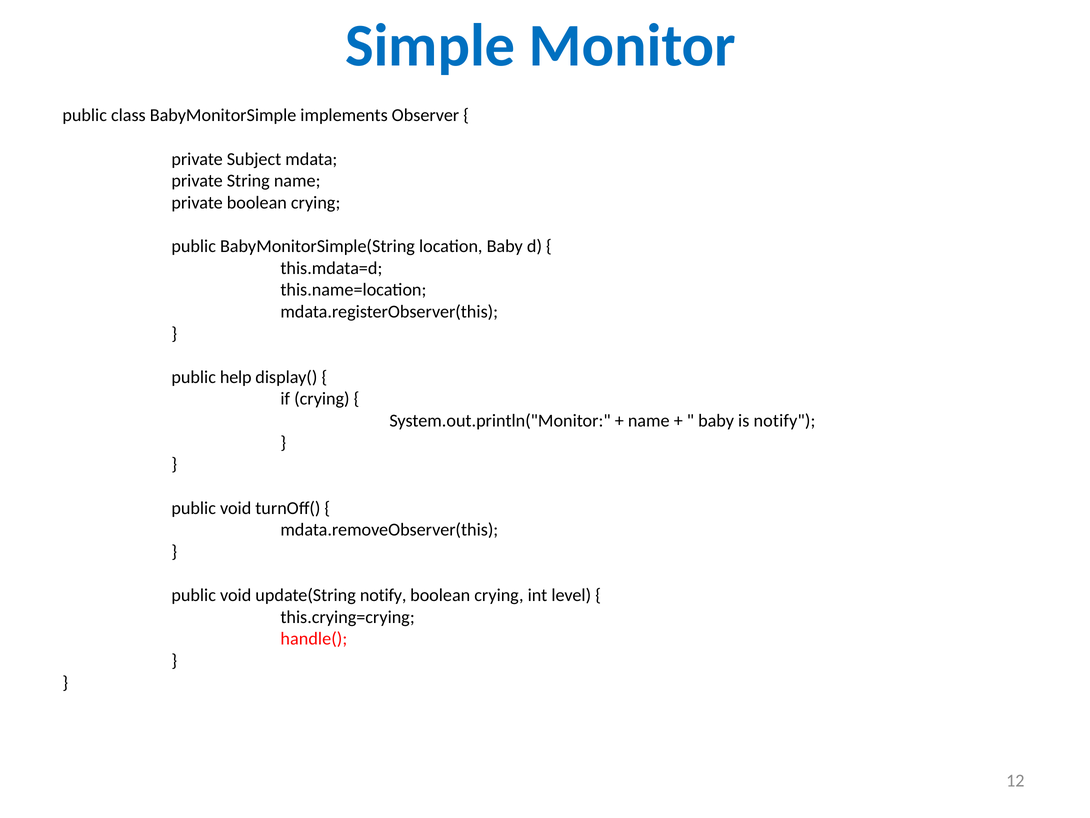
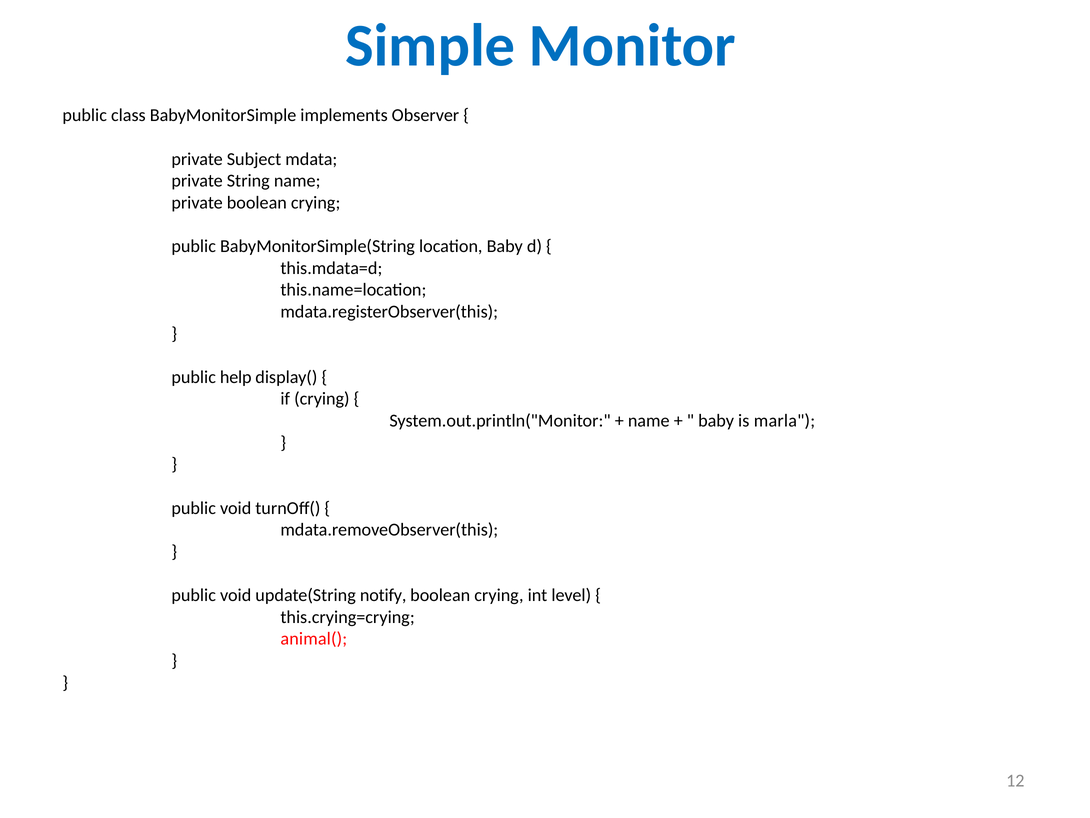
is notify: notify -> marla (784, 421)
handle(: handle( -> animal( (314, 639)
